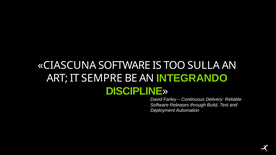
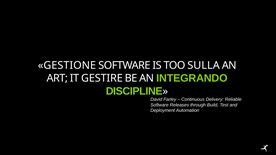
CIASCUNA: CIASCUNA -> GESTIONE (67, 65)
SEMPRE: SEMPRE -> GESTIRE (102, 78)
